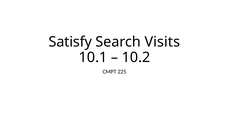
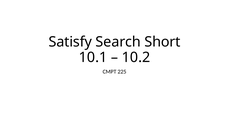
Visits: Visits -> Short (162, 42)
